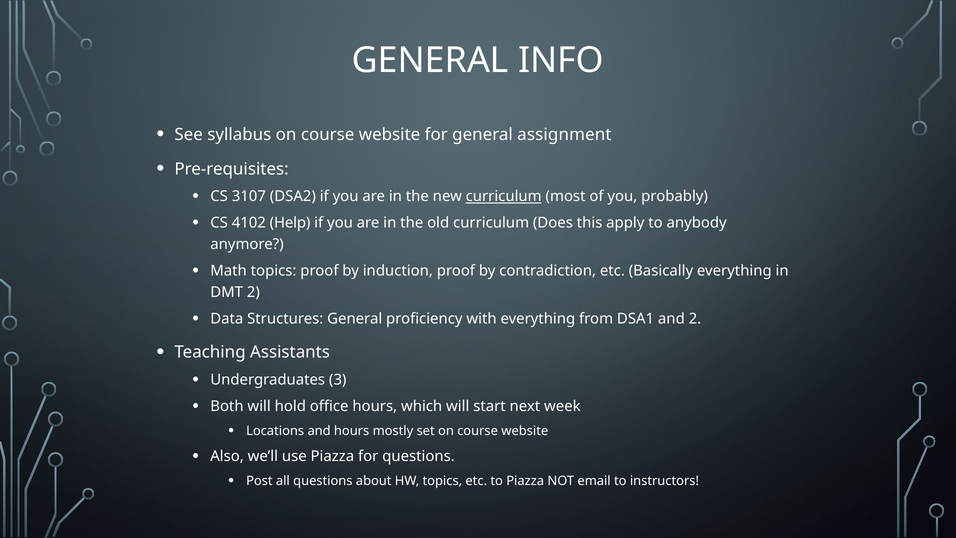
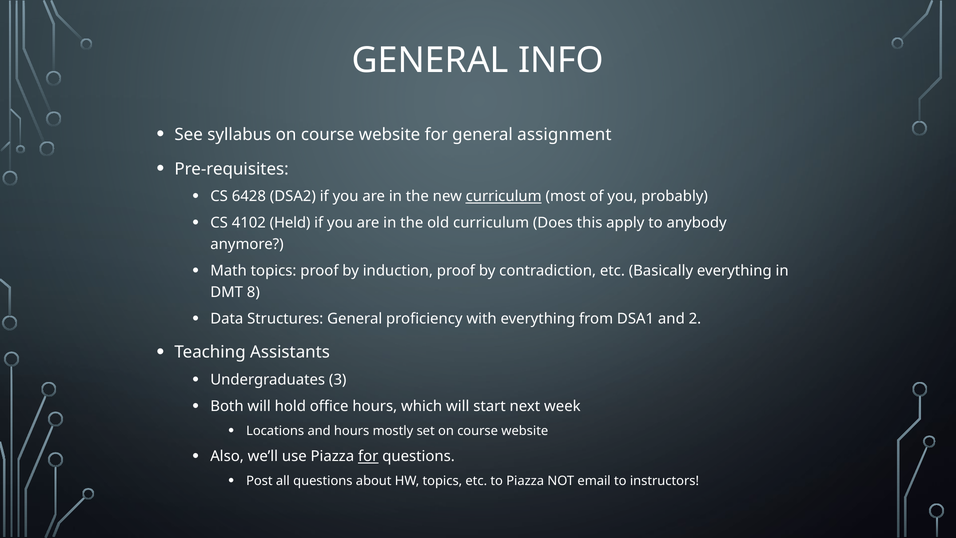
3107: 3107 -> 6428 (249, 196)
Help: Help -> Held (290, 223)
DMT 2: 2 -> 8 (253, 292)
for underline: none -> present (368, 456)
